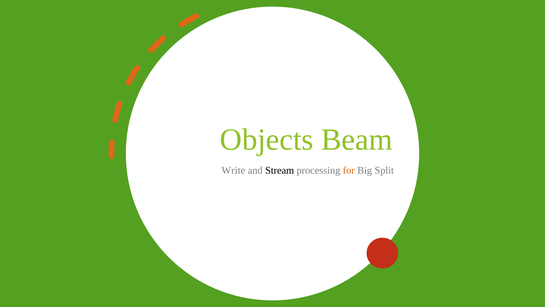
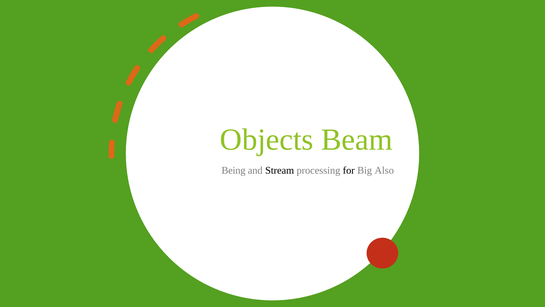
Write: Write -> Being (233, 170)
for colour: orange -> black (349, 170)
Split: Split -> Also (384, 170)
